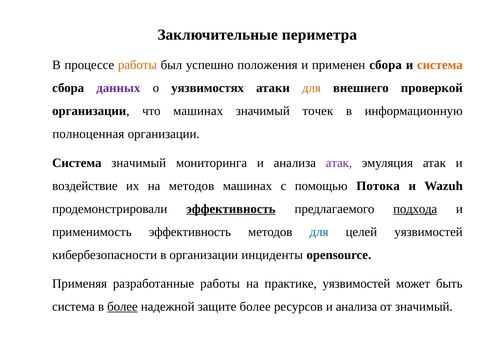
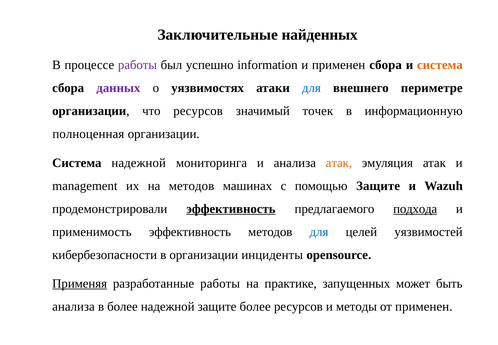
периметра: периметра -> найденных (320, 35)
работы colour: orange -> purple (137, 65)
положения: положения -> information (267, 65)
для colour: orange -> blue (311, 88)
проверкой: проверкой -> периметре (432, 88)
что машинах: машинах -> ресурсов (198, 111)
Система значимый: значимый -> надежной (139, 163)
атак colour: purple -> orange (339, 163)
воздействие: воздействие -> management (85, 186)
помощью Потока: Потока -> Защите (378, 186)
Применяя underline: none -> present (80, 283)
практике уязвимостей: уязвимостей -> запущенных (356, 283)
система: система -> анализа (73, 306)
более underline: present -> none (122, 306)
ресурсов и анализа: анализа -> методы (356, 306)
от значимый: значимый -> применен (424, 306)
